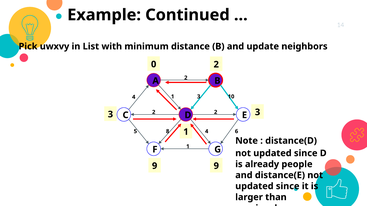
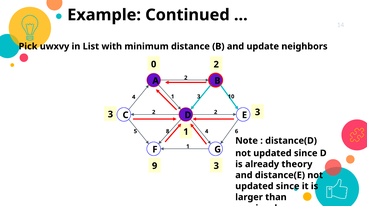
people: people -> theory (297, 165)
9 9: 9 -> 3 (216, 166)
